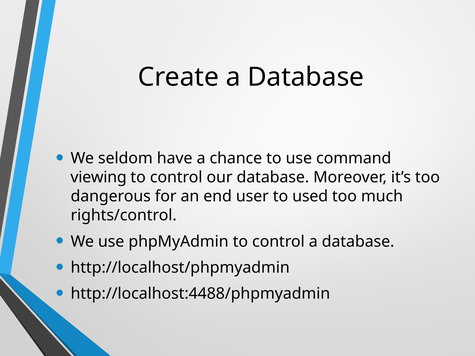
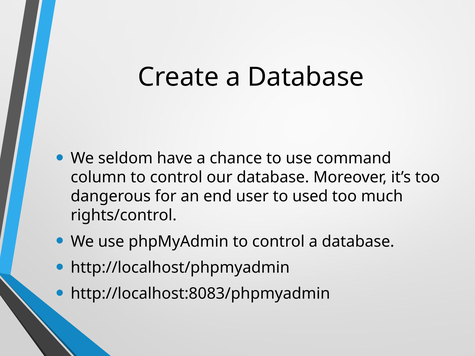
viewing: viewing -> column (98, 178)
http://localhost:4488/phpmyadmin: http://localhost:4488/phpmyadmin -> http://localhost:8083/phpmyadmin (200, 294)
